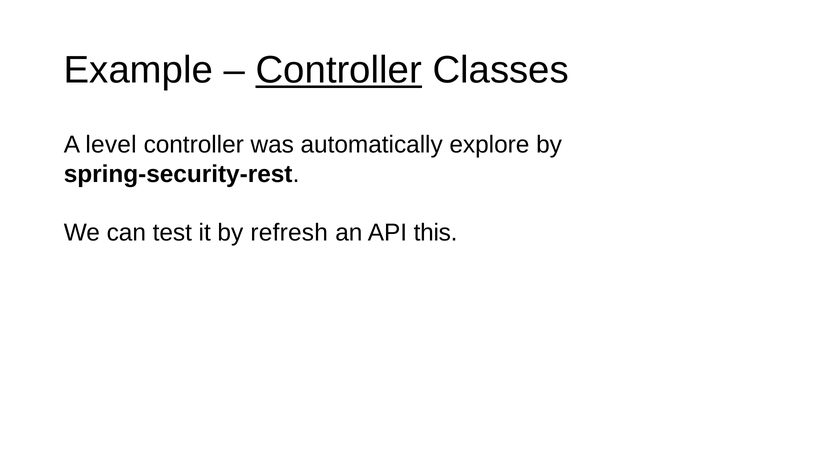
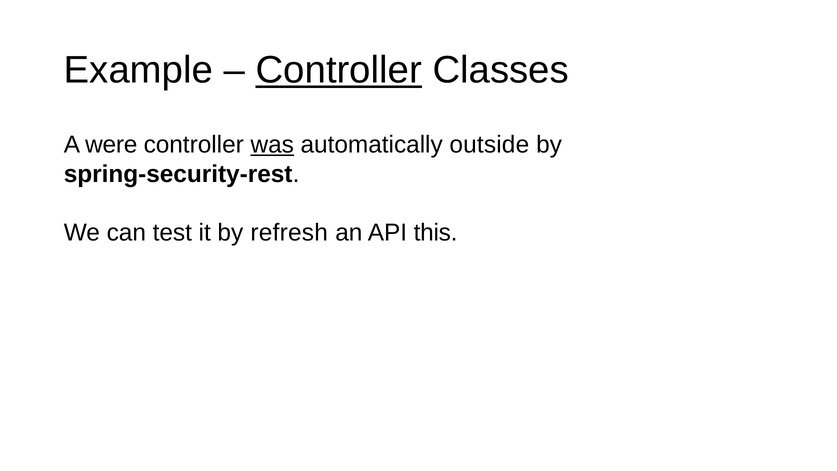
level: level -> were (111, 145)
was underline: none -> present (272, 145)
explore: explore -> outside (489, 145)
